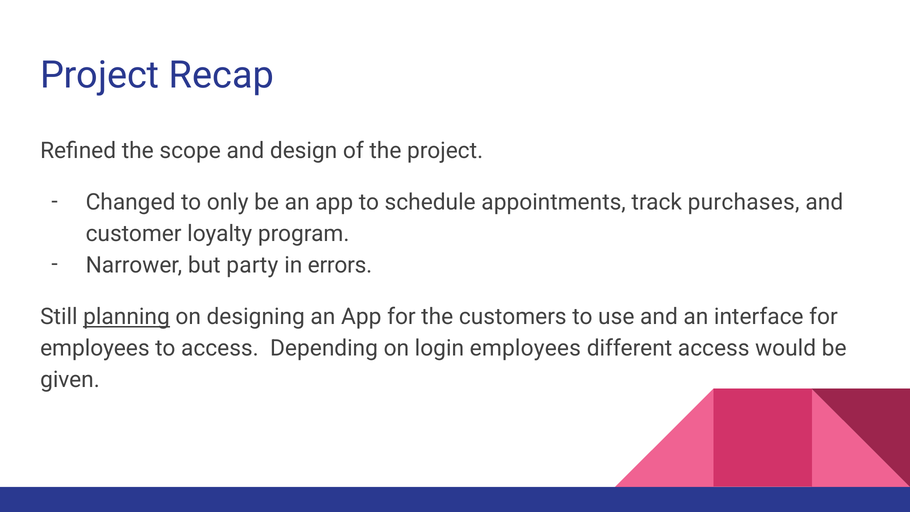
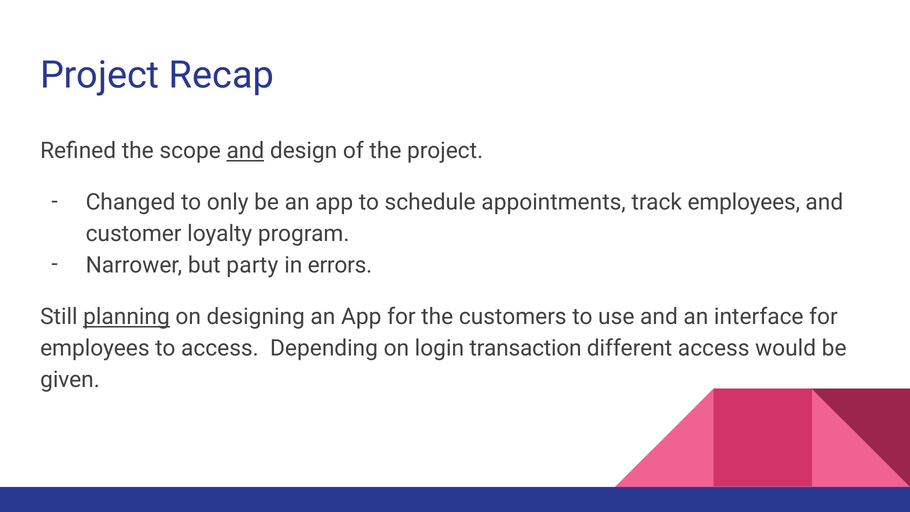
and underline: none -> present (245, 151)
track purchases: purchases -> employees (744, 202)
login employees: employees -> transaction (526, 348)
